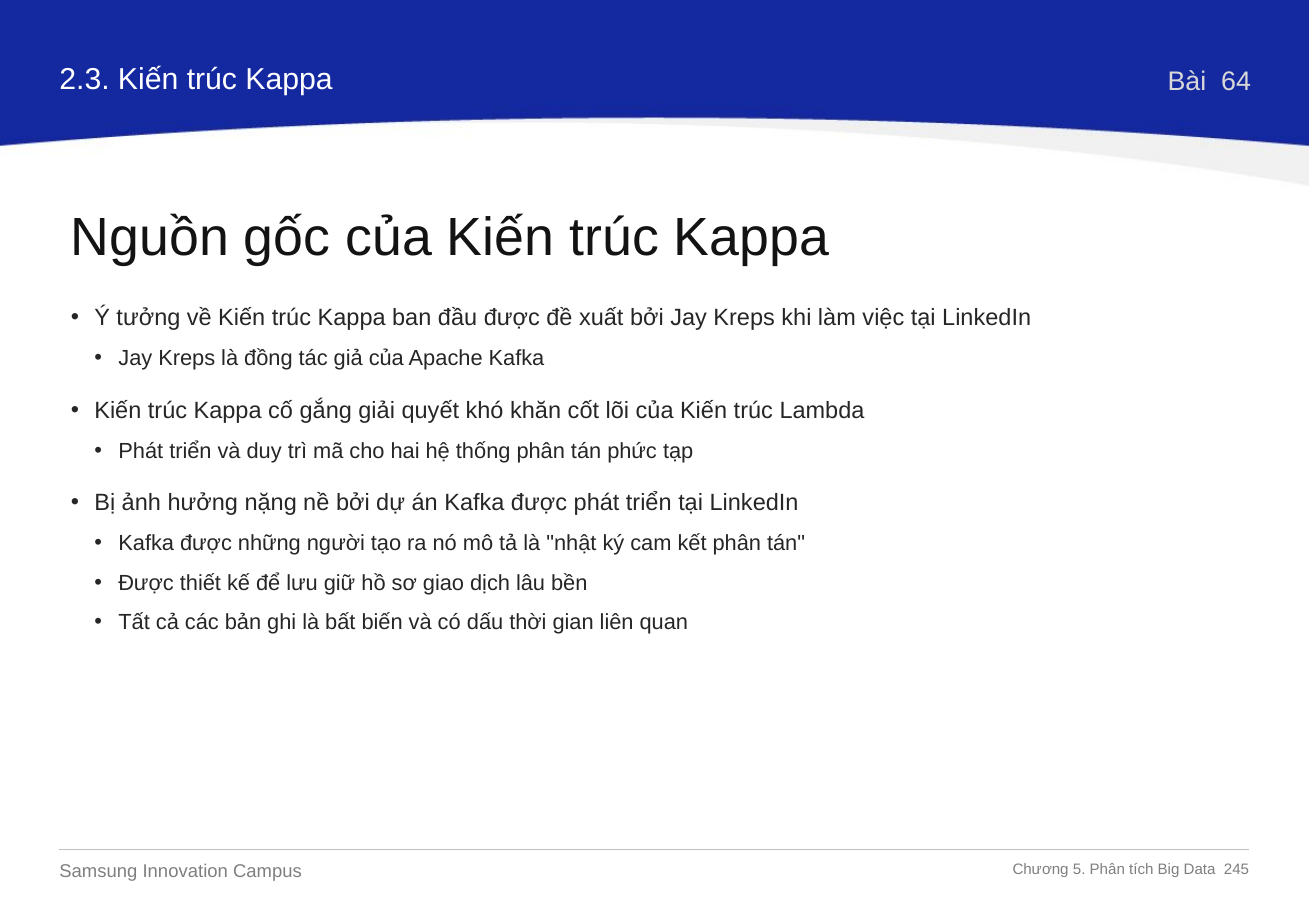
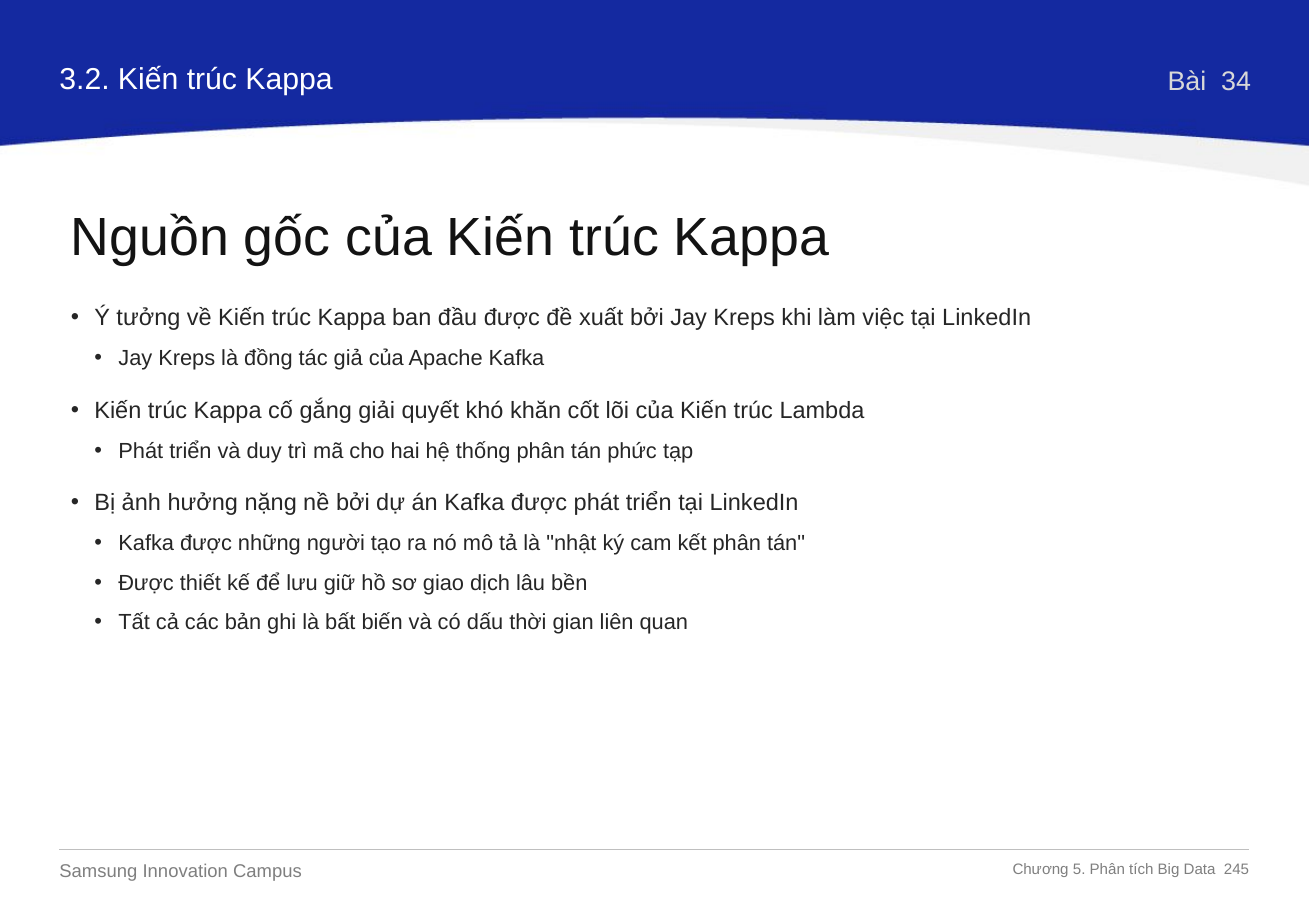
2.3: 2.3 -> 3.2 (85, 79)
64: 64 -> 34 (1236, 82)
